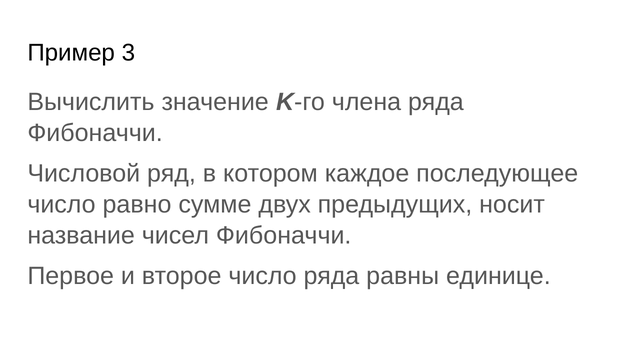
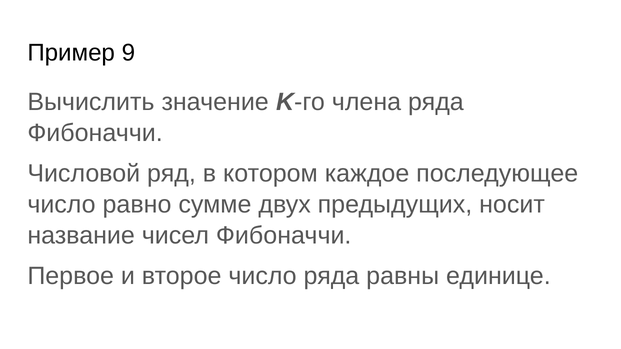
3: 3 -> 9 (128, 53)
